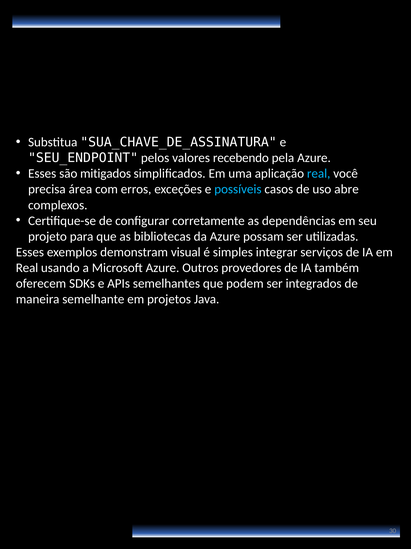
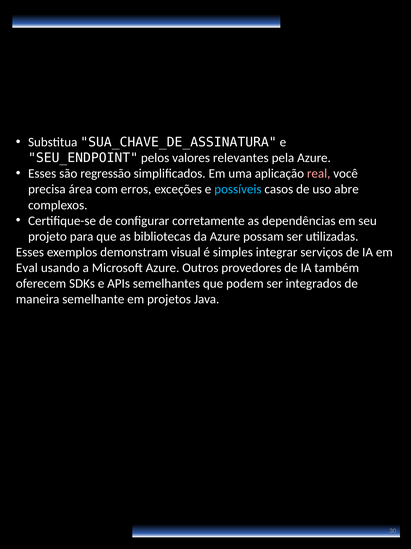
recebendo: recebendo -> relevantes (241, 158)
mitigados: mitigados -> regressão (106, 173)
real colour: light blue -> pink (319, 173)
Real: Real -> Eval (27, 267)
